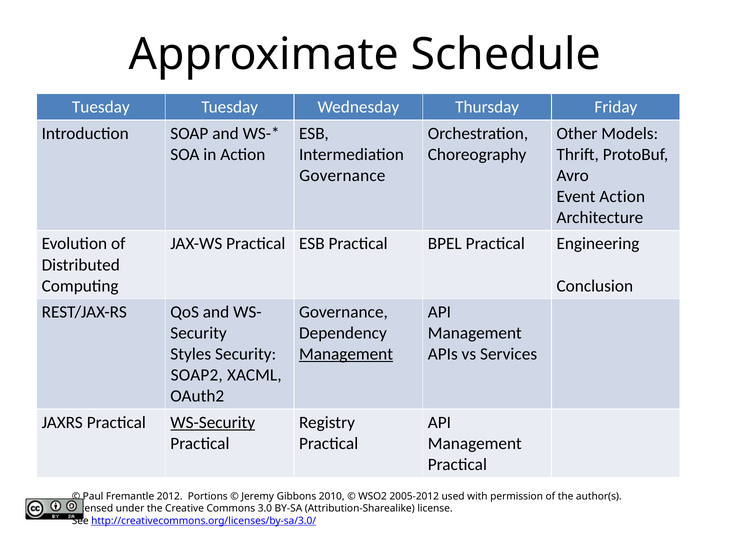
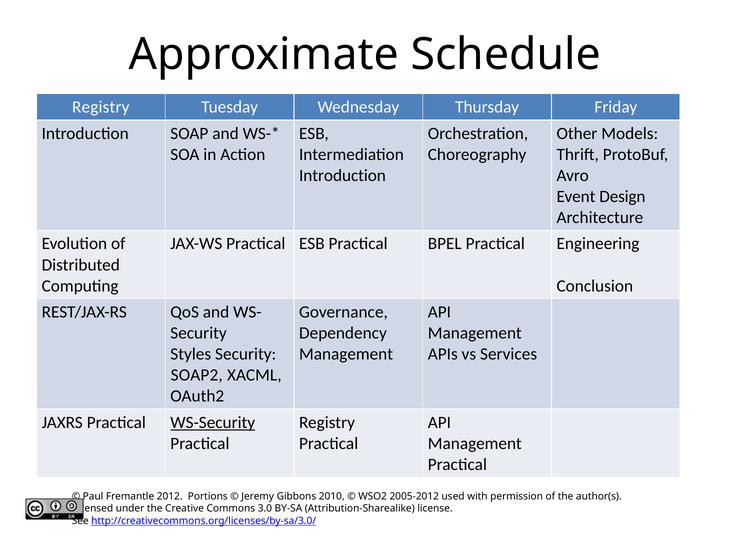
Tuesday: Tuesday -> Registry (101, 107)
Governance: Governance -> Introduction (342, 176)
Event Action: Action -> Design (622, 197)
Management underline: present -> none (346, 354)
